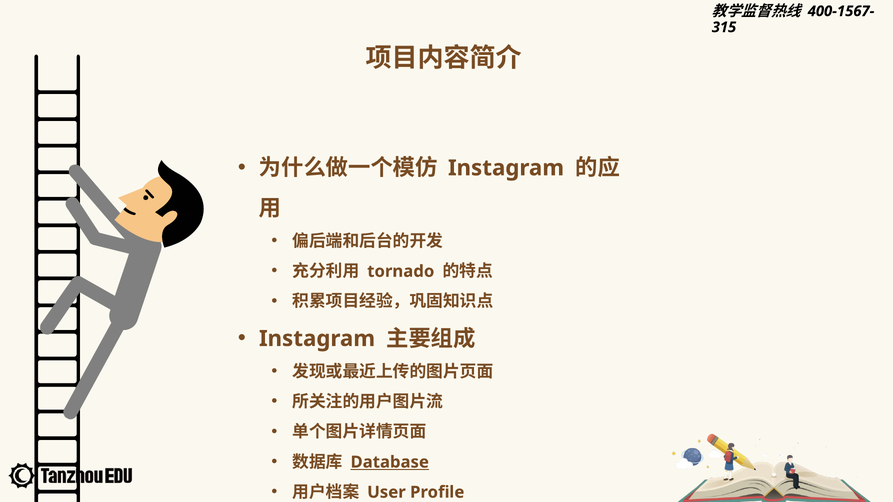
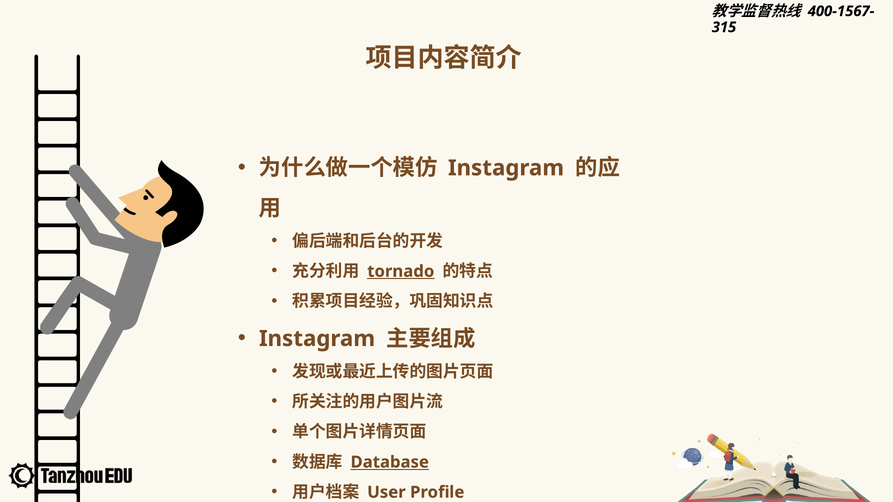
tornado underline: none -> present (401, 271)
